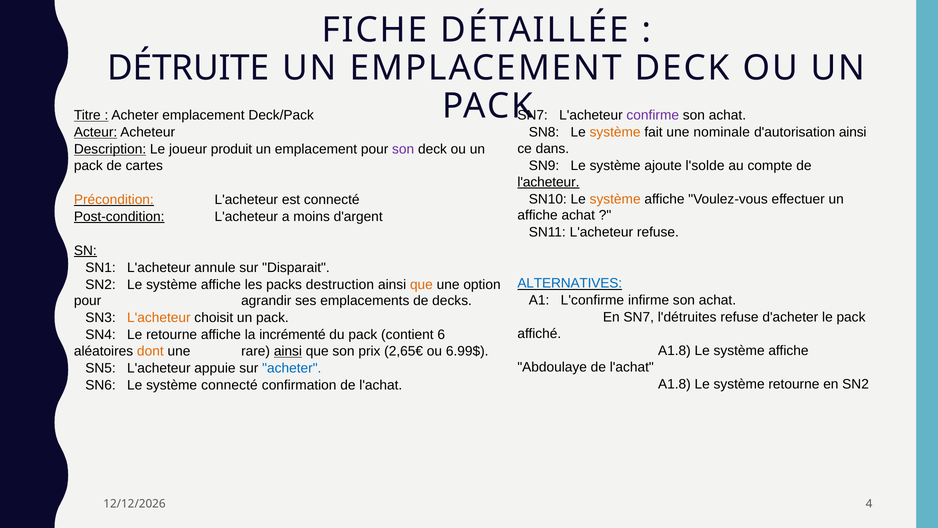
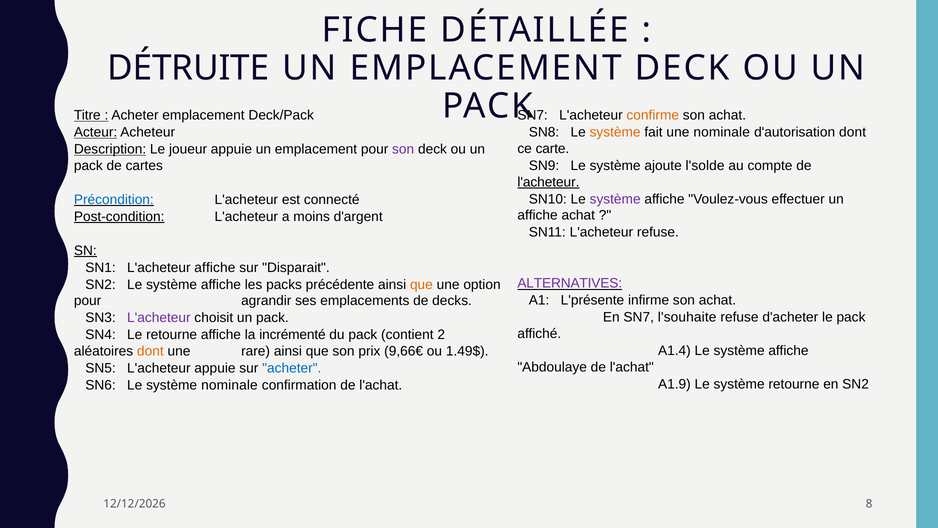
confirme colour: purple -> orange (653, 115)
d'autorisation ainsi: ainsi -> dont (853, 132)
dans: dans -> carte (552, 148)
joueur produit: produit -> appuie (231, 149)
système colour: orange -> purple (615, 199)
Précondition colour: orange -> blue (114, 199)
L'acheteur annule: annule -> affiche (215, 267)
ALTERNATIVES colour: blue -> purple (570, 283)
destruction: destruction -> précédente (340, 284)
L'confirme: L'confirme -> L'présente (592, 300)
l'détruites: l'détruites -> l'souhaite (687, 317)
L'acheteur colour: orange -> purple (159, 318)
6: 6 -> 2 (441, 335)
A1.8: A1.8 -> A1.4 (674, 351)
ainsi underline: present -> none (288, 351)
2,65€: 2,65€ -> 9,66€ (404, 351)
6.99$: 6.99$ -> 1.49$ (467, 351)
A1.8: A1.8 -> A1.9 (674, 384)
système connecté: connecté -> nominale (229, 385)
4: 4 -> 8 (869, 504)
